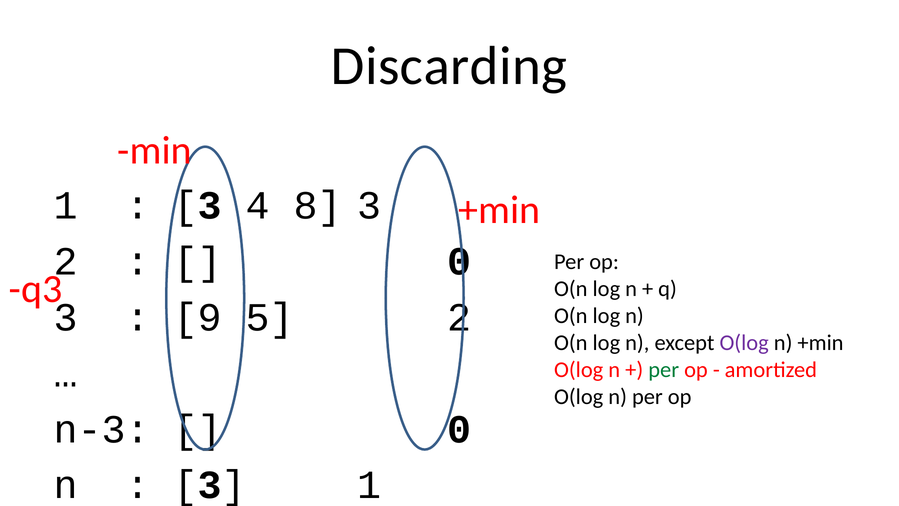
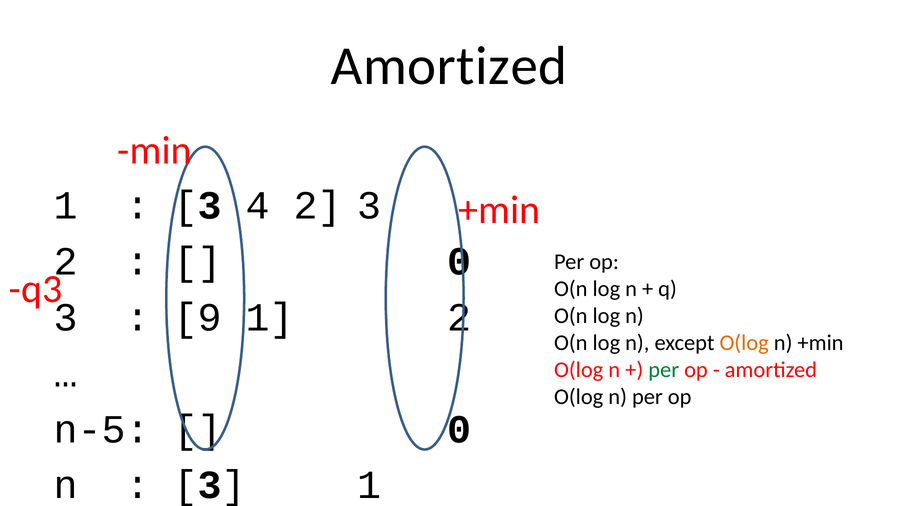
Discarding: Discarding -> Amortized (449, 66)
4 8: 8 -> 2 (318, 205)
9 5: 5 -> 1 (270, 317)
O(log colour: purple -> orange (744, 343)
n-3: n-3 -> n-5 (102, 429)
